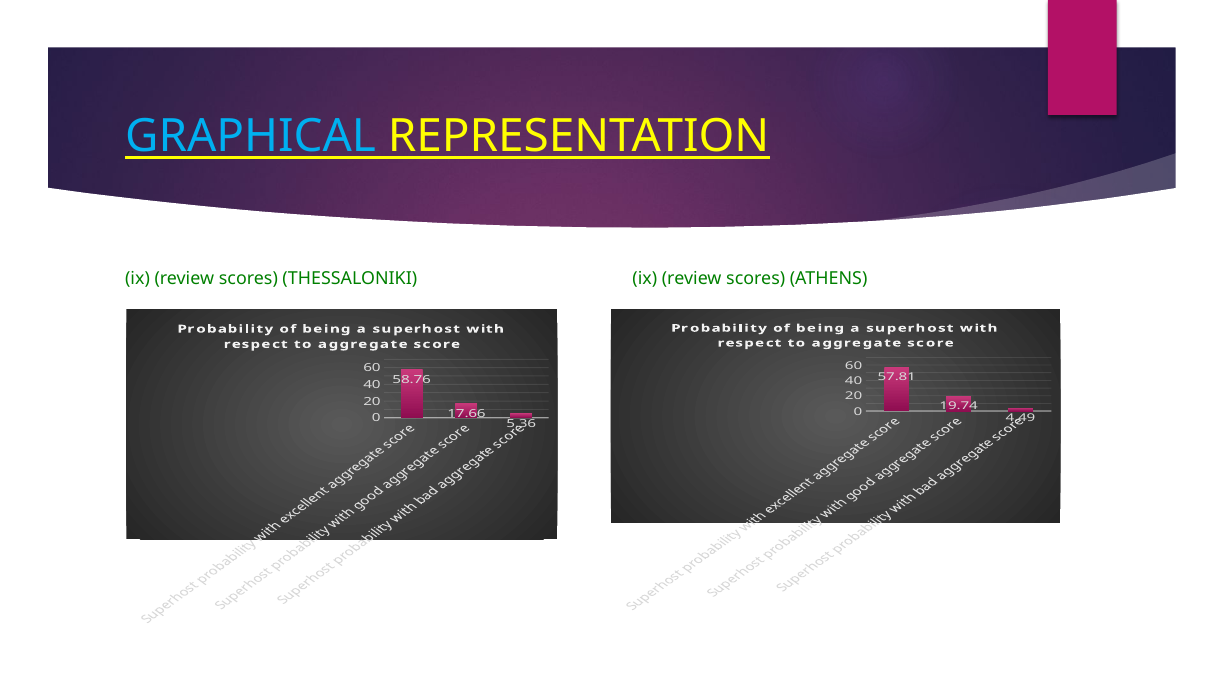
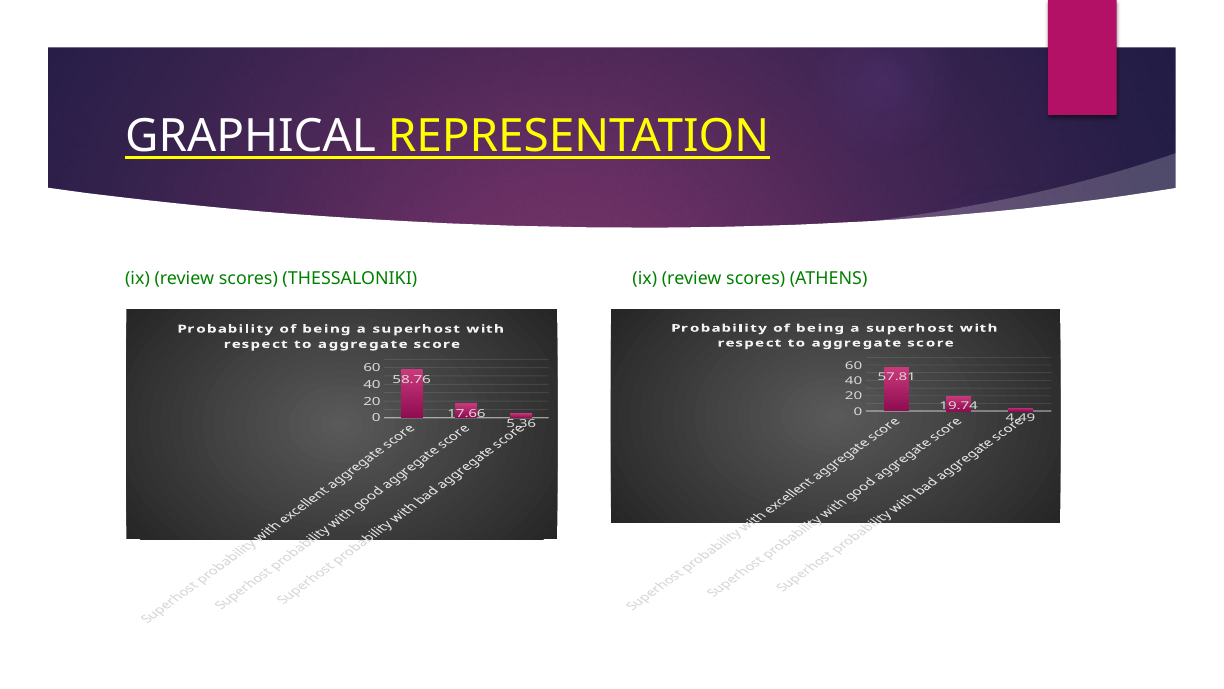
GRAPHICAL colour: light blue -> white (251, 136)
